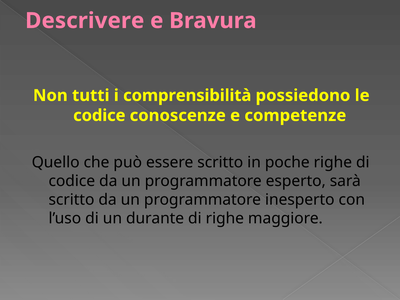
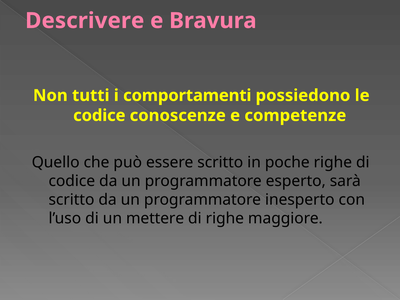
comprensibilità: comprensibilità -> comportamenti (187, 95)
durante: durante -> mettere (155, 218)
